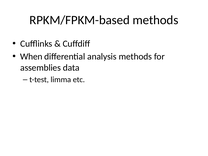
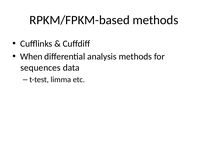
assemblies: assemblies -> sequences (40, 68)
